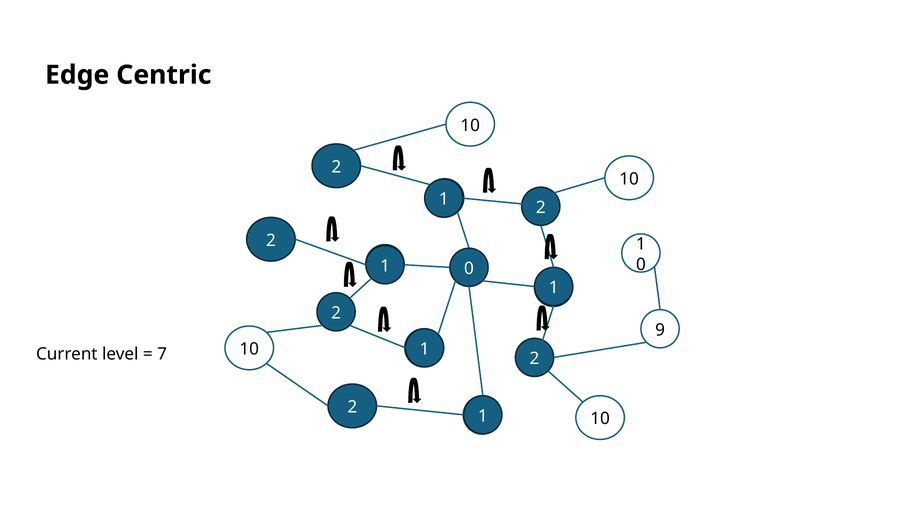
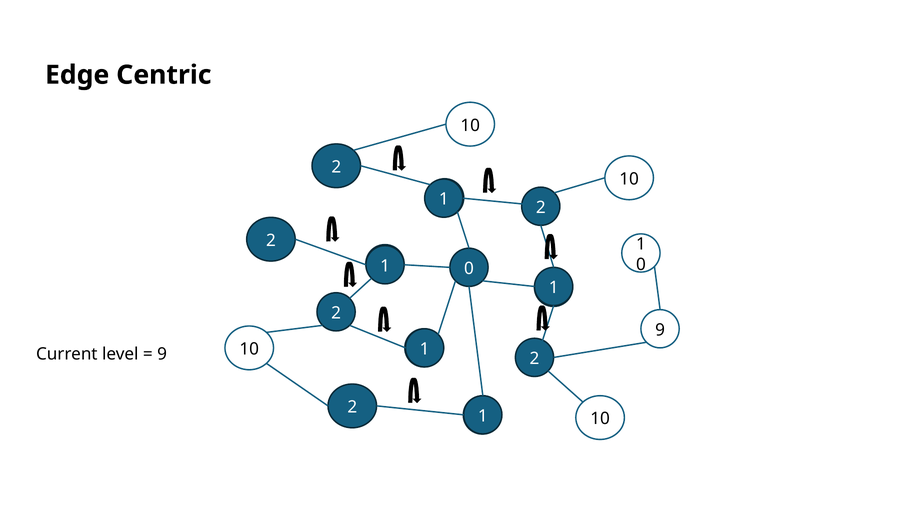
7: 7 -> 9 (162, 355)
